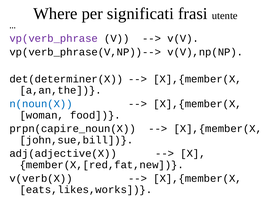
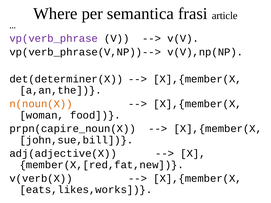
significati: significati -> semantica (140, 14)
utente: utente -> article (225, 16)
n(noun(X colour: blue -> orange (41, 104)
